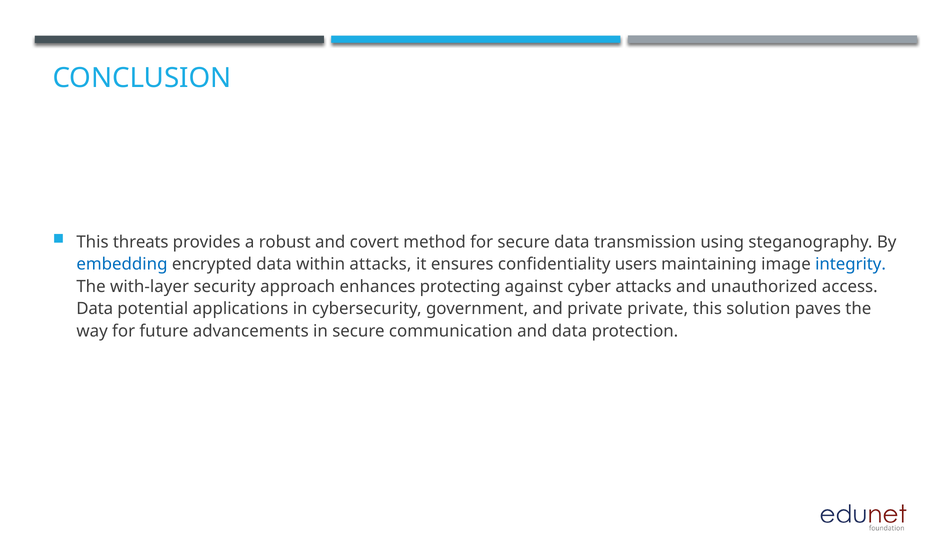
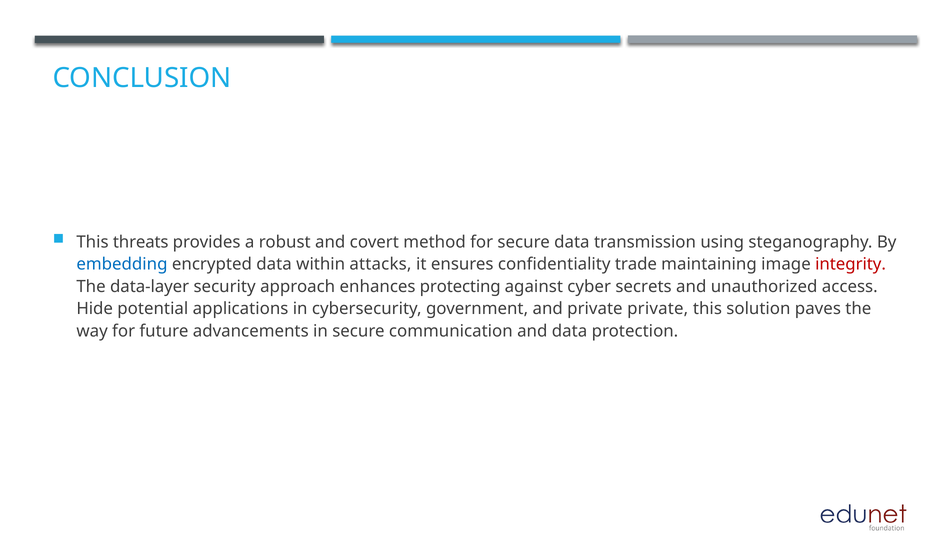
users: users -> trade (636, 264)
integrity colour: blue -> red (851, 264)
with-layer: with-layer -> data-layer (150, 286)
cyber attacks: attacks -> secrets (644, 286)
Data: Data -> Hide (95, 309)
